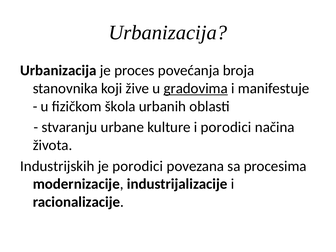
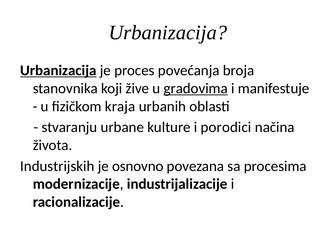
Urbanizacija underline: none -> present (58, 70)
škola: škola -> kraja (120, 106)
je porodici: porodici -> osnovno (138, 166)
